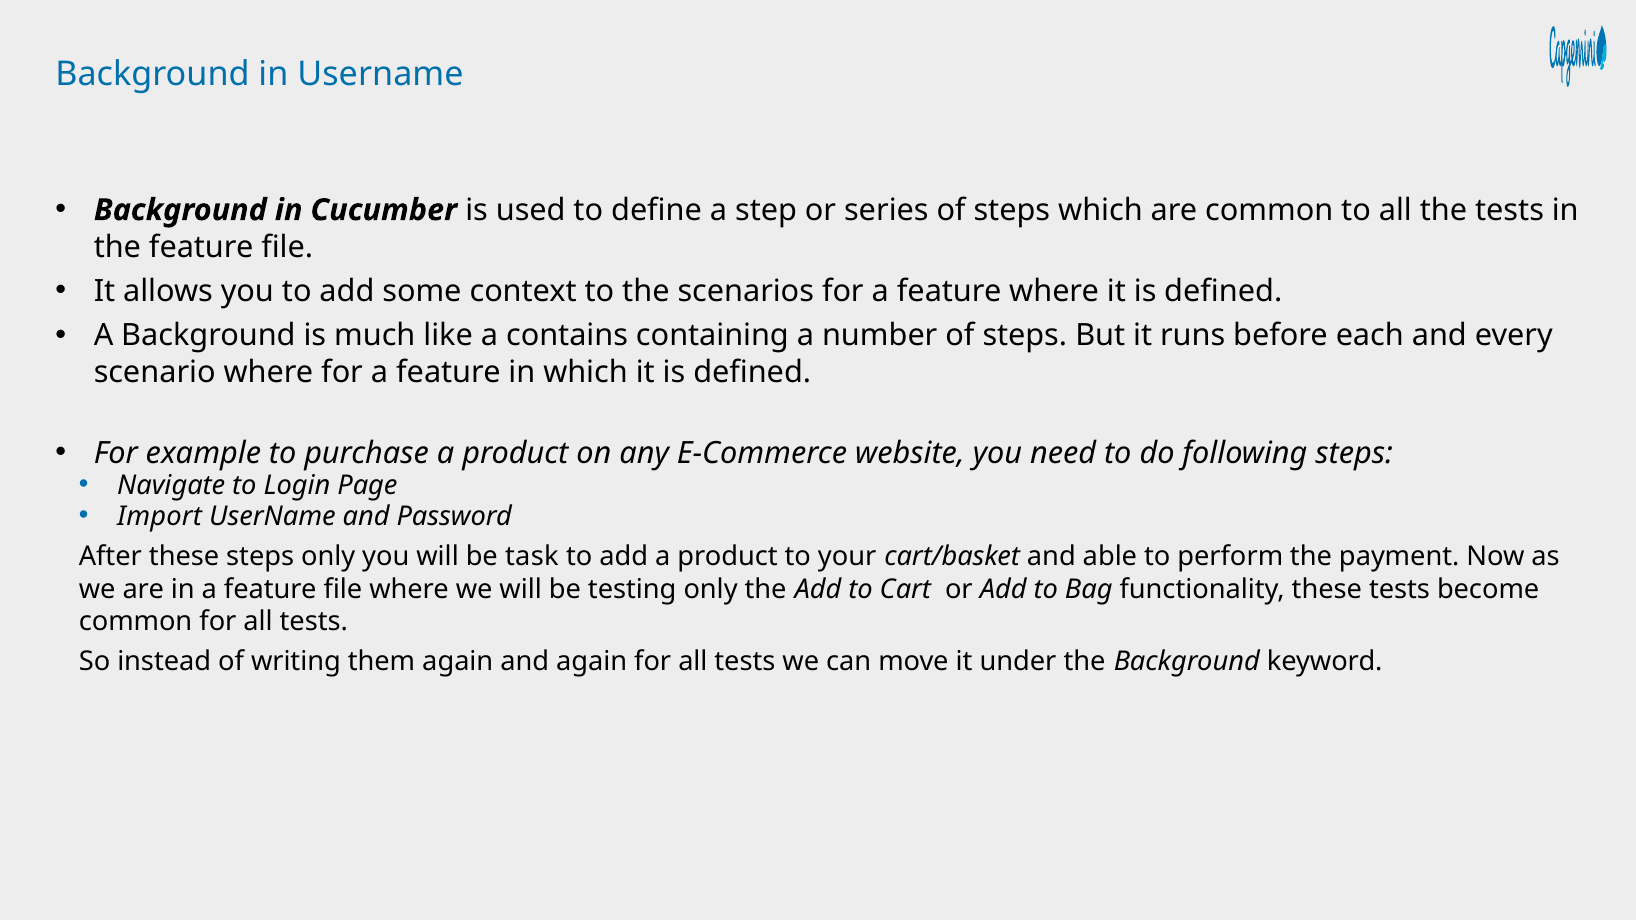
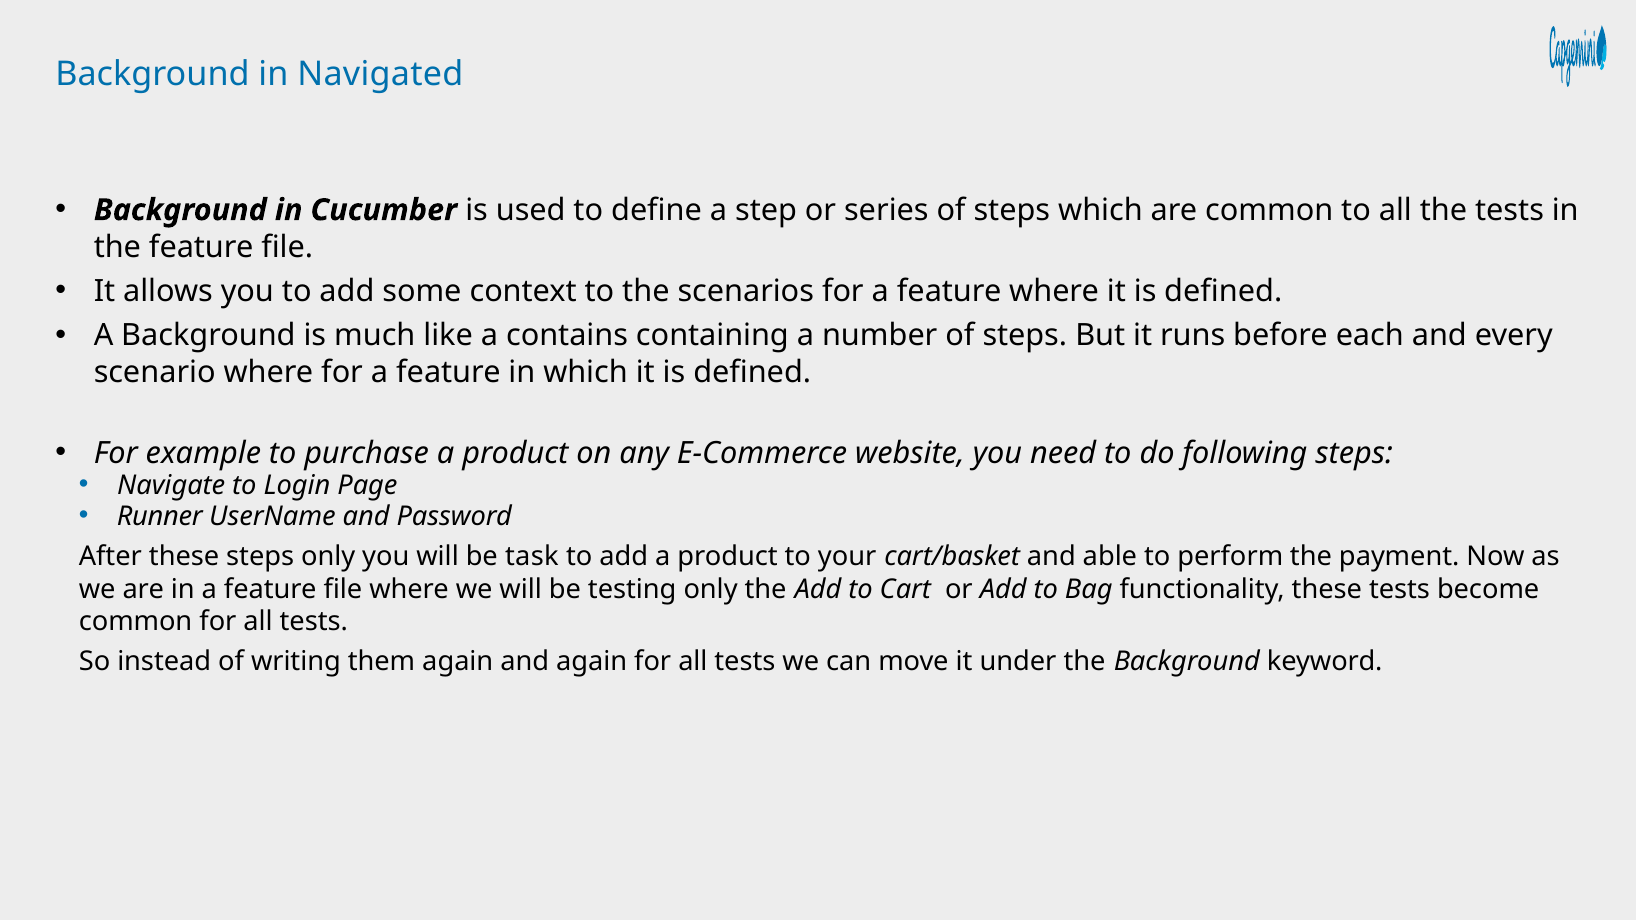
in Username: Username -> Navigated (380, 74)
Import: Import -> Runner (160, 516)
